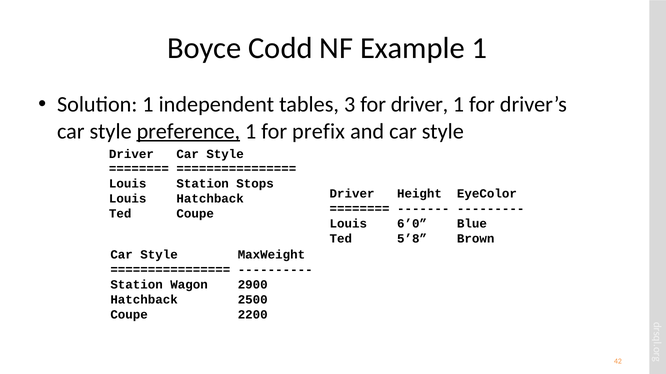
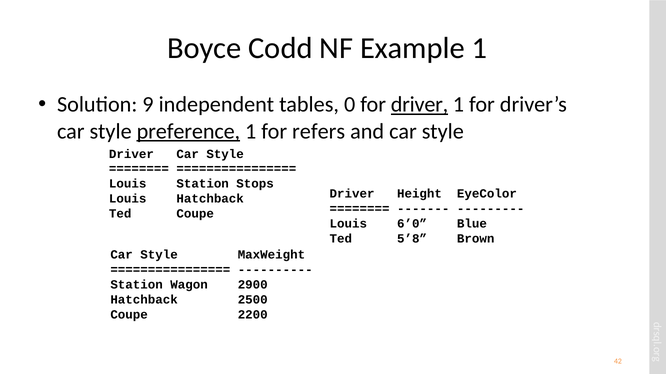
Solution 1: 1 -> 9 (148, 105)
3: 3 -> 0 (350, 105)
driver underline: none -> present (420, 105)
prefix: prefix -> refers (319, 131)
